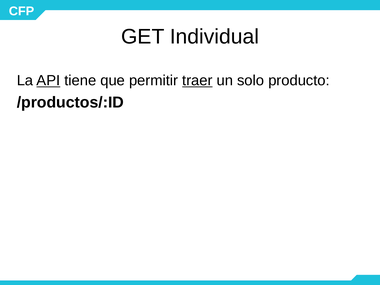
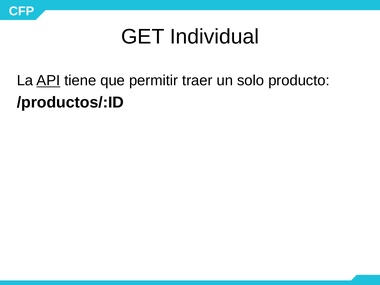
traer underline: present -> none (197, 81)
